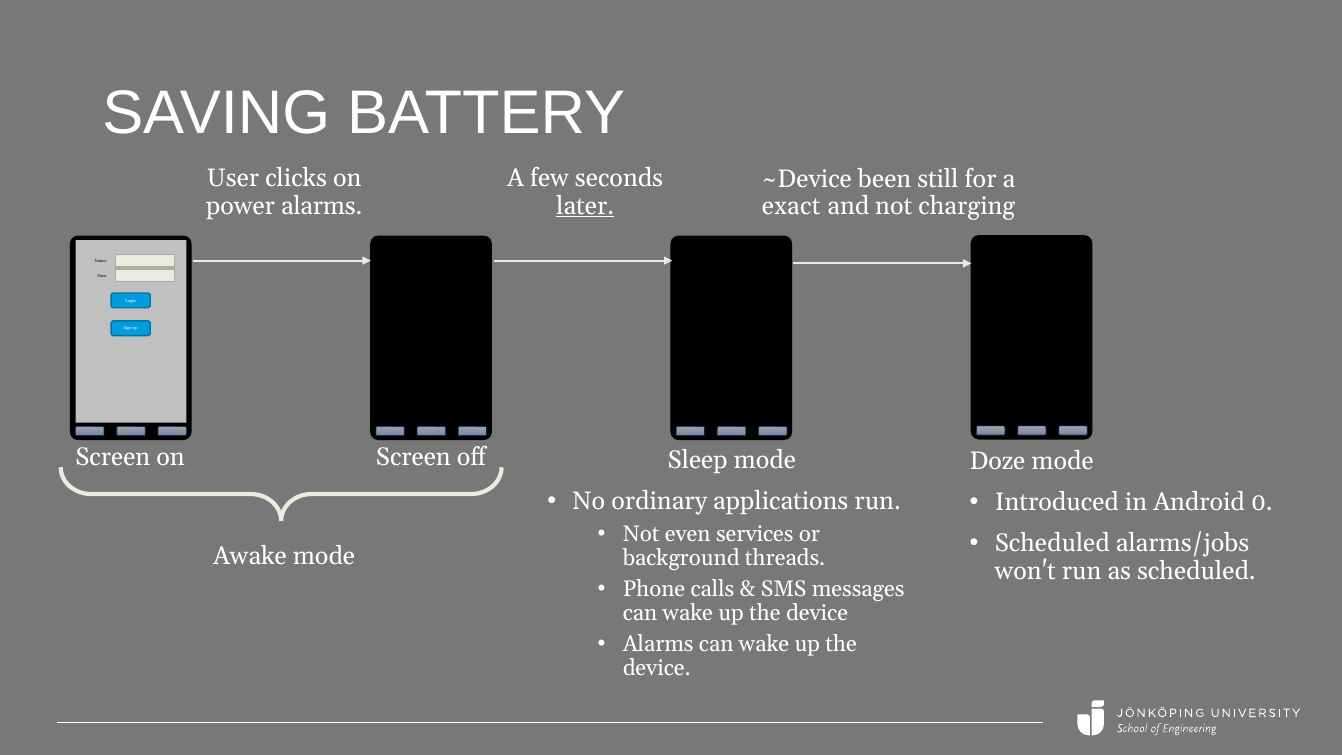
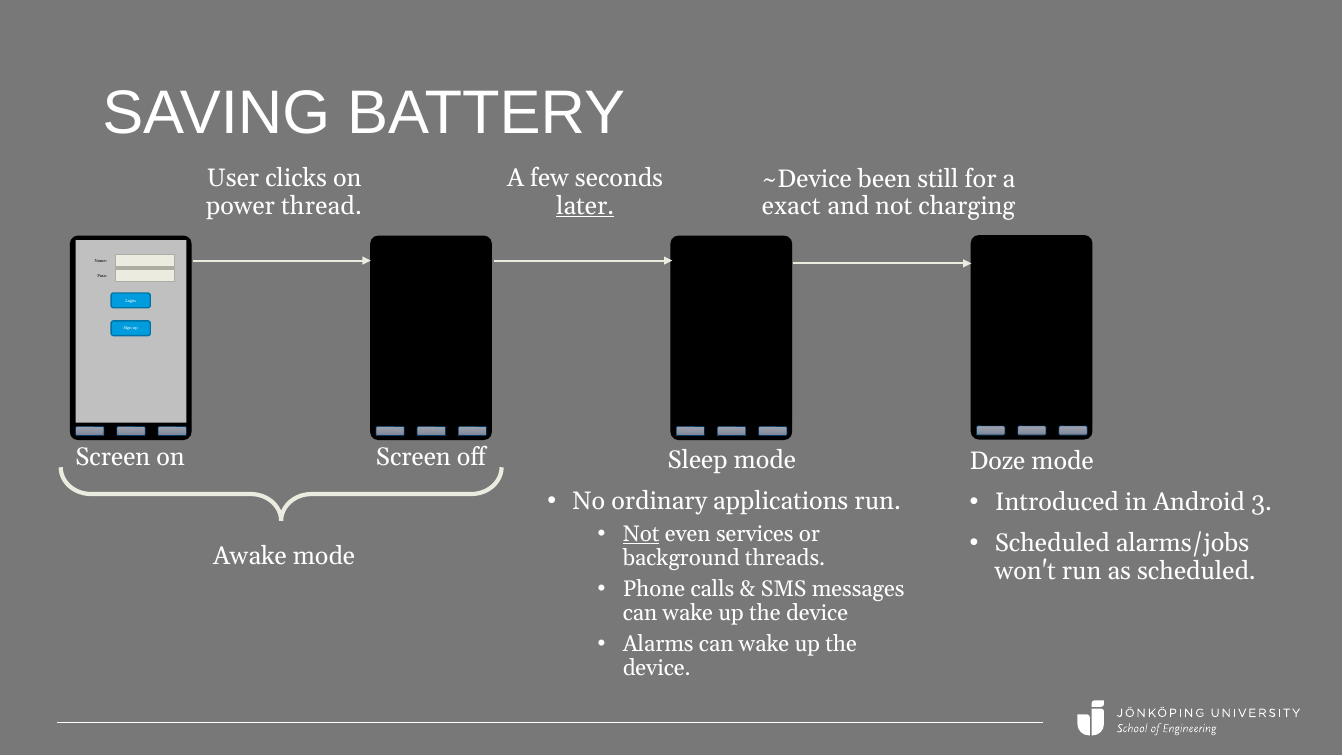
power alarms: alarms -> thread (321, 206)
0: 0 -> 3 (1262, 502)
Not underline: none -> present (641, 534)
